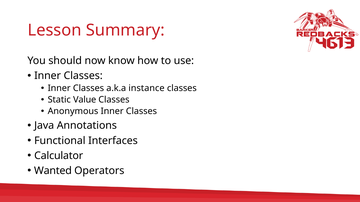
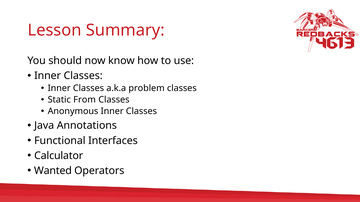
instance: instance -> problem (147, 88)
Value: Value -> From (85, 100)
